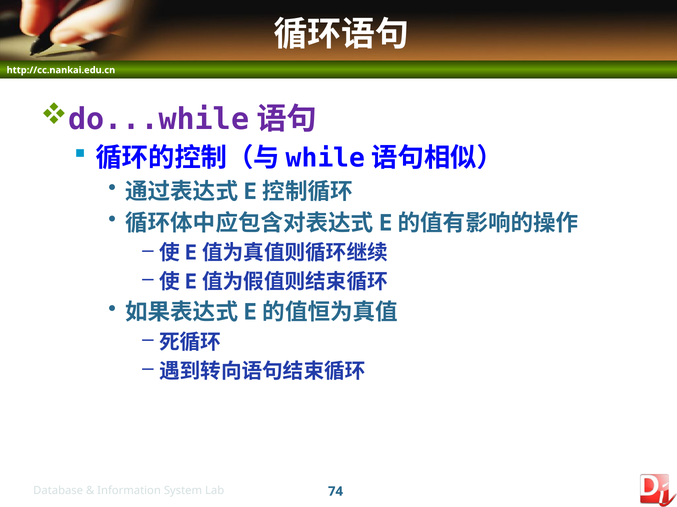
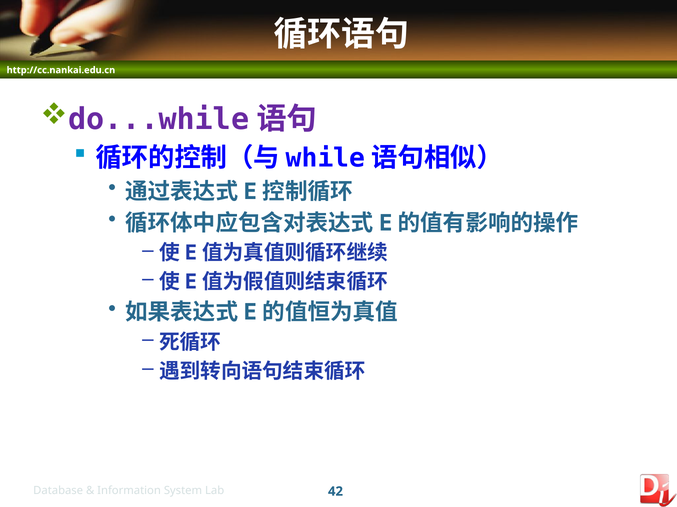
74: 74 -> 42 (336, 492)
